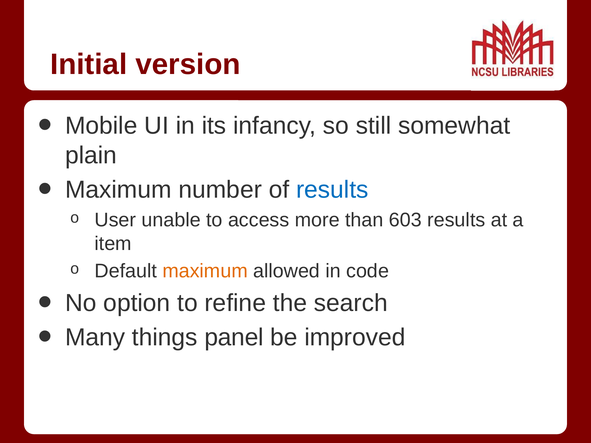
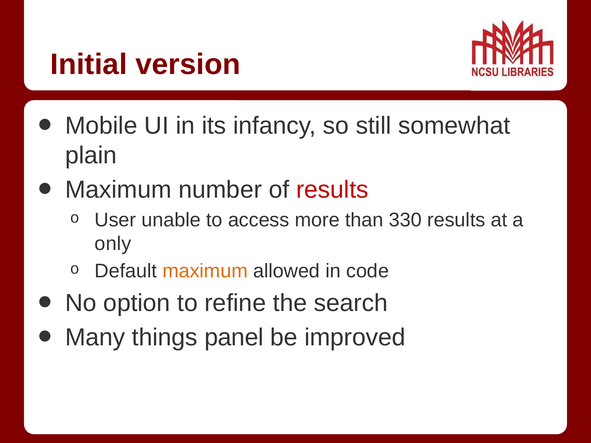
results colour: blue -> red (332, 190)
603: 603 -> 330 (405, 220)
item: item -> only (113, 244)
